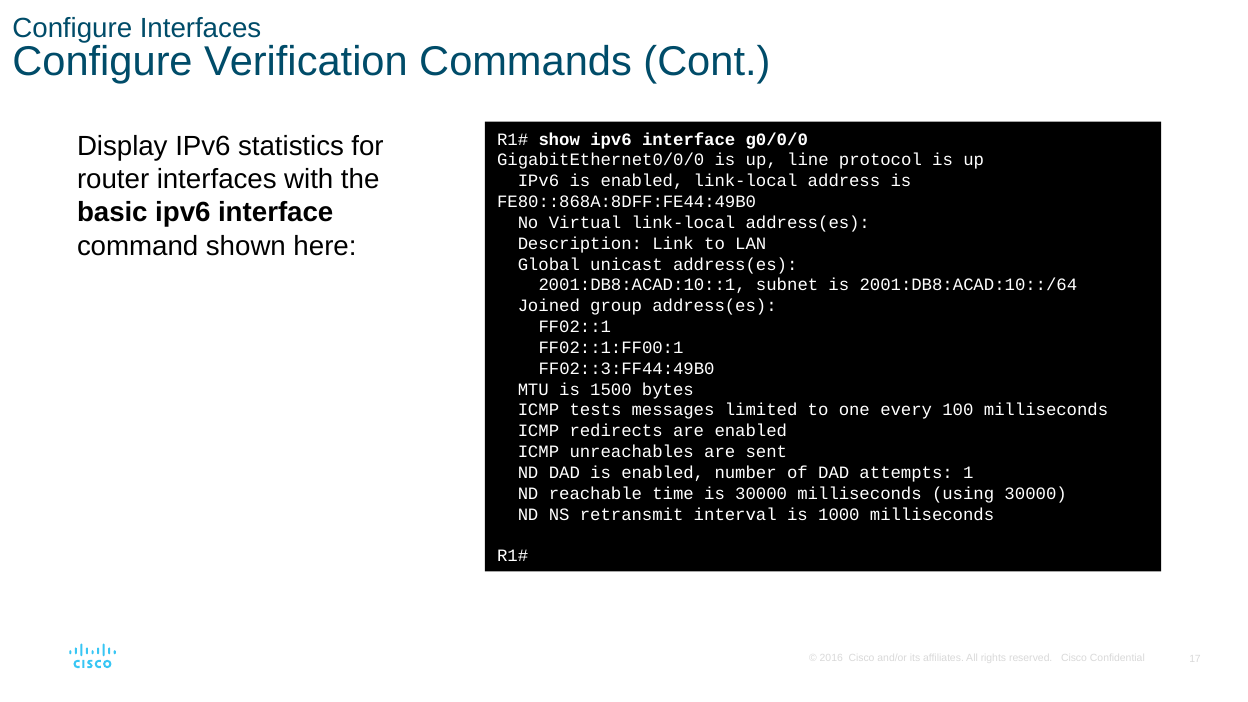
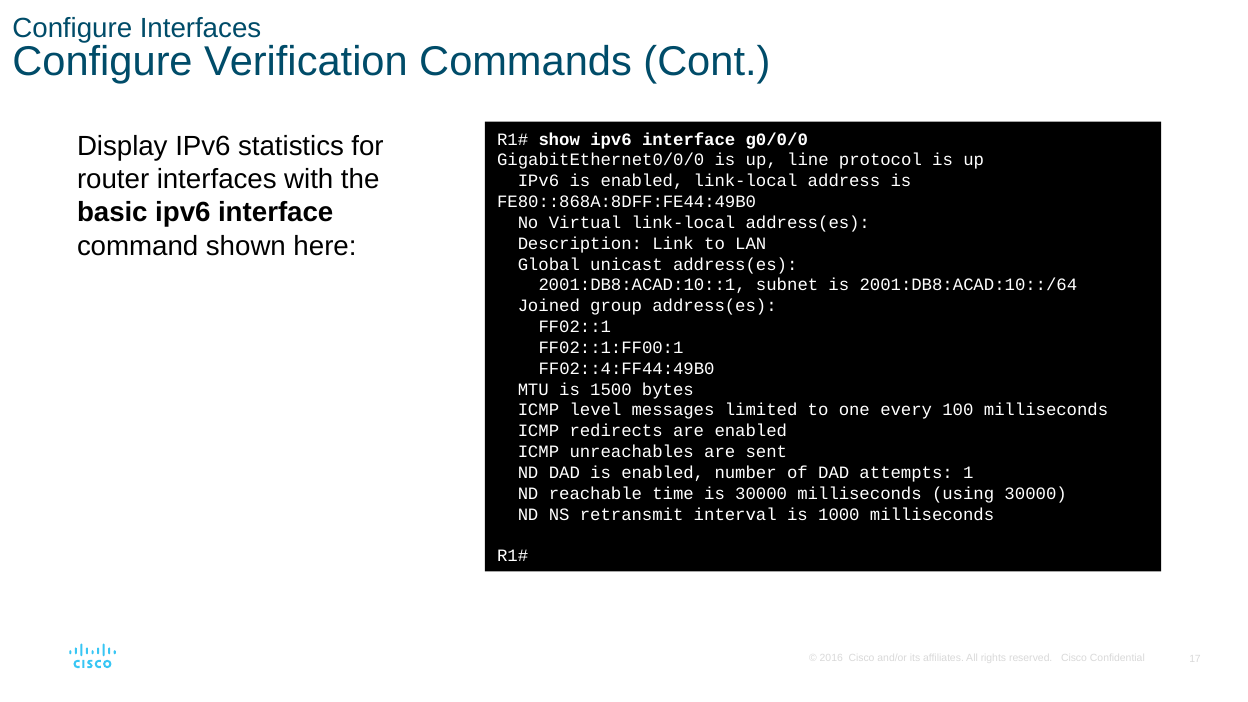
FF02::3:FF44:49B0: FF02::3:FF44:49B0 -> FF02::4:FF44:49B0 (627, 368)
tests: tests -> level (595, 410)
